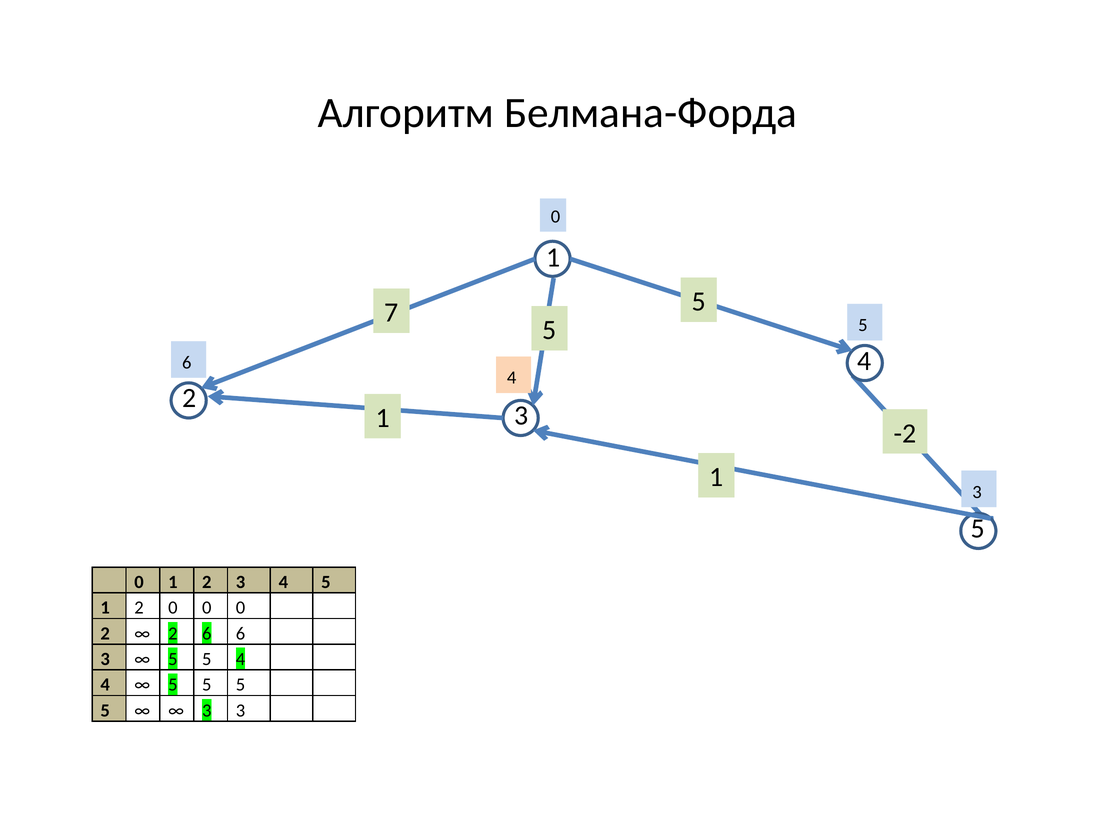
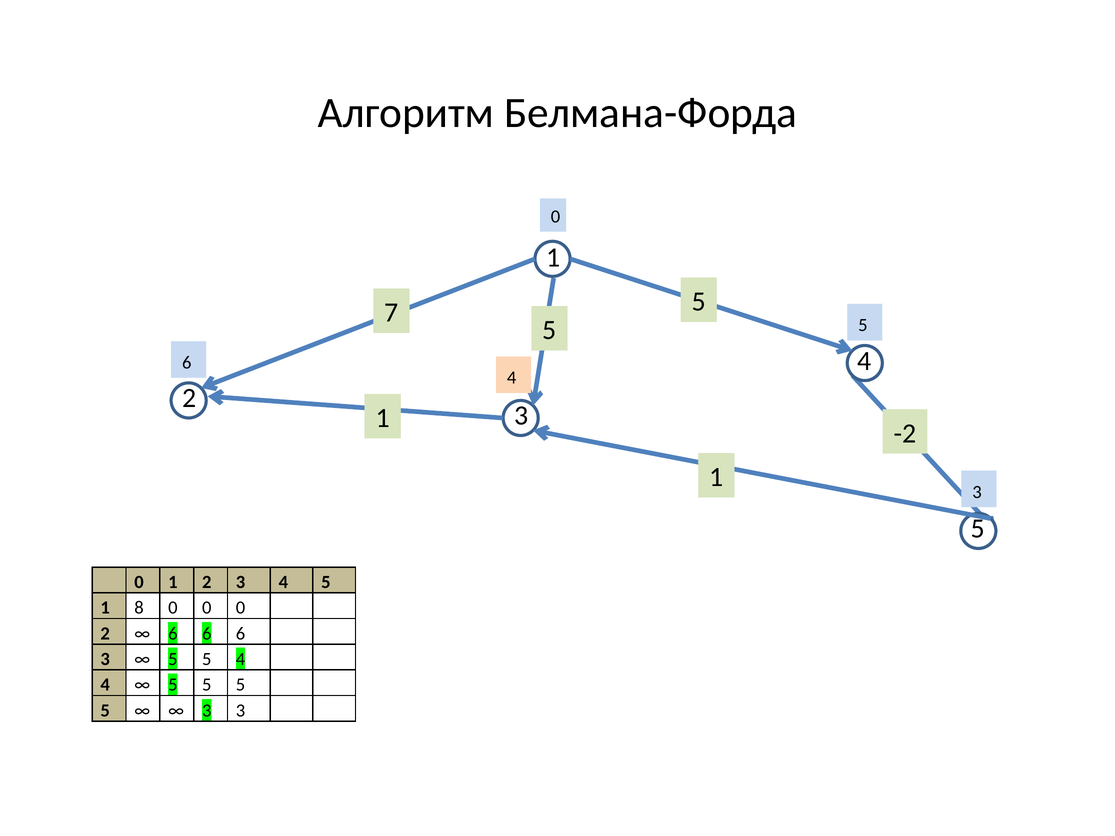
2: 2 -> 8 (139, 608)
2: 2 -> 6 (173, 634)
